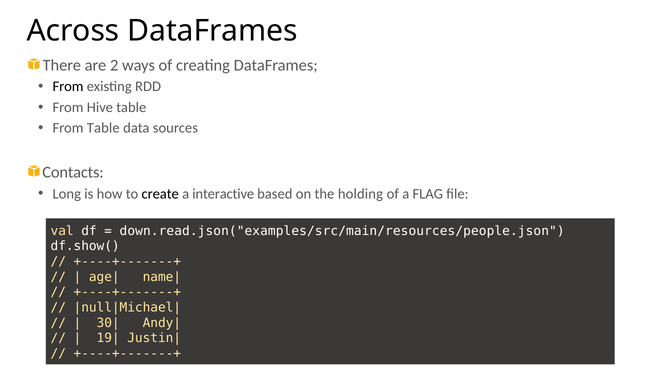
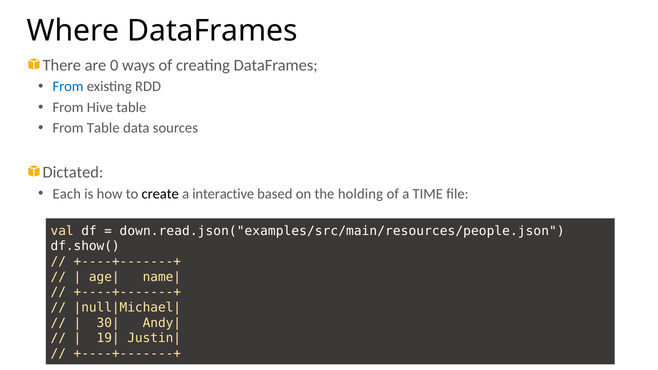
Across: Across -> Where (73, 31)
2: 2 -> 0 (114, 65)
From colour: black -> blue (68, 87)
Contacts: Contacts -> Dictated (73, 172)
Long: Long -> Each (67, 194)
FLAG: FLAG -> TIME (428, 194)
